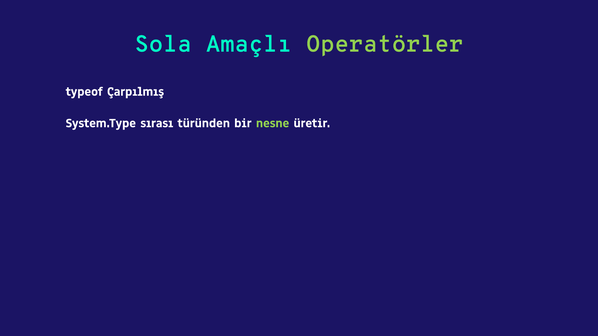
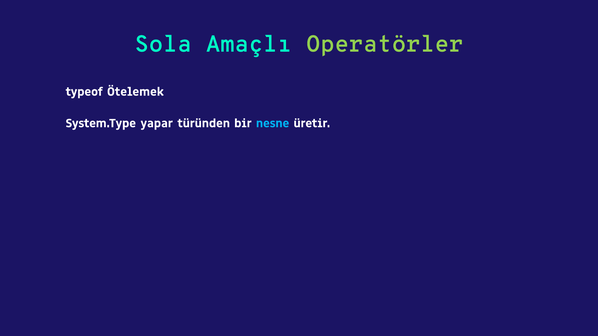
Çarpılmış: Çarpılmış -> Ötelemek (135, 91)
sırası: sırası -> yapar (157, 123)
nesne colour: light green -> light blue (273, 123)
